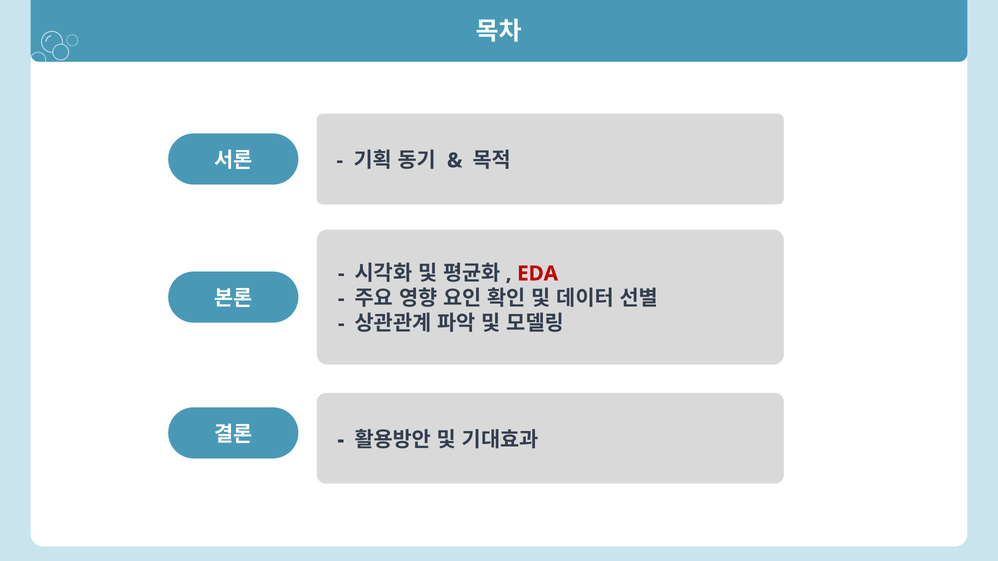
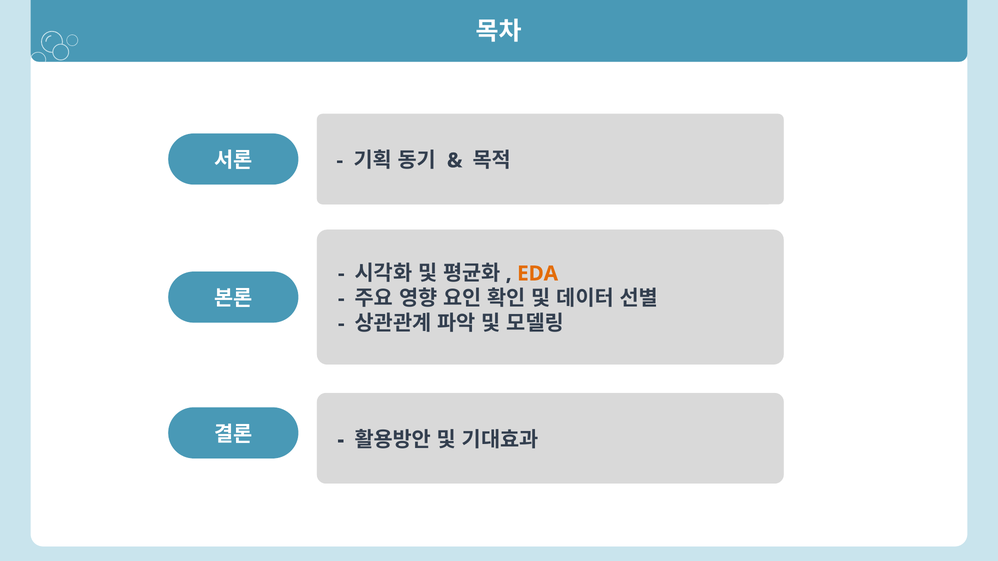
EDA colour: red -> orange (538, 274)
